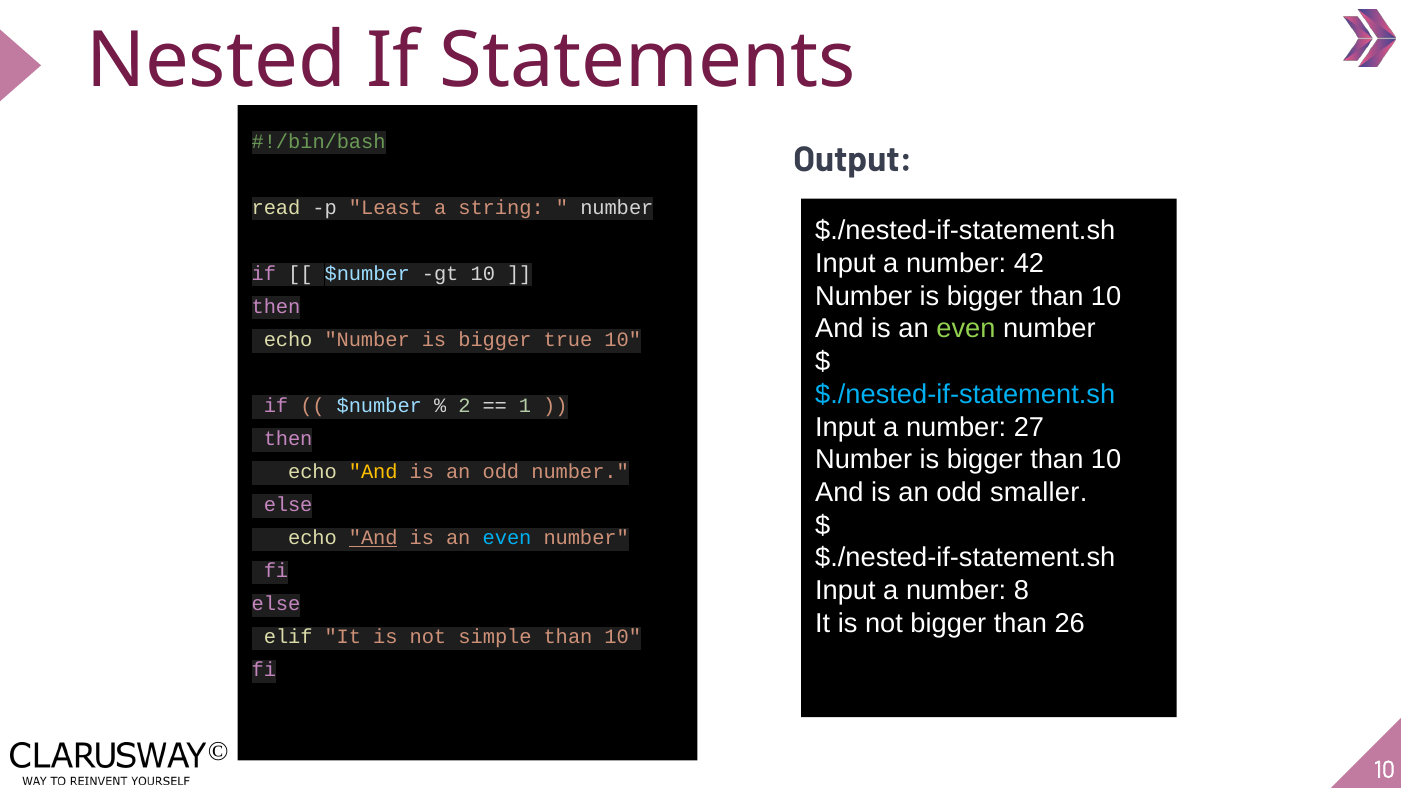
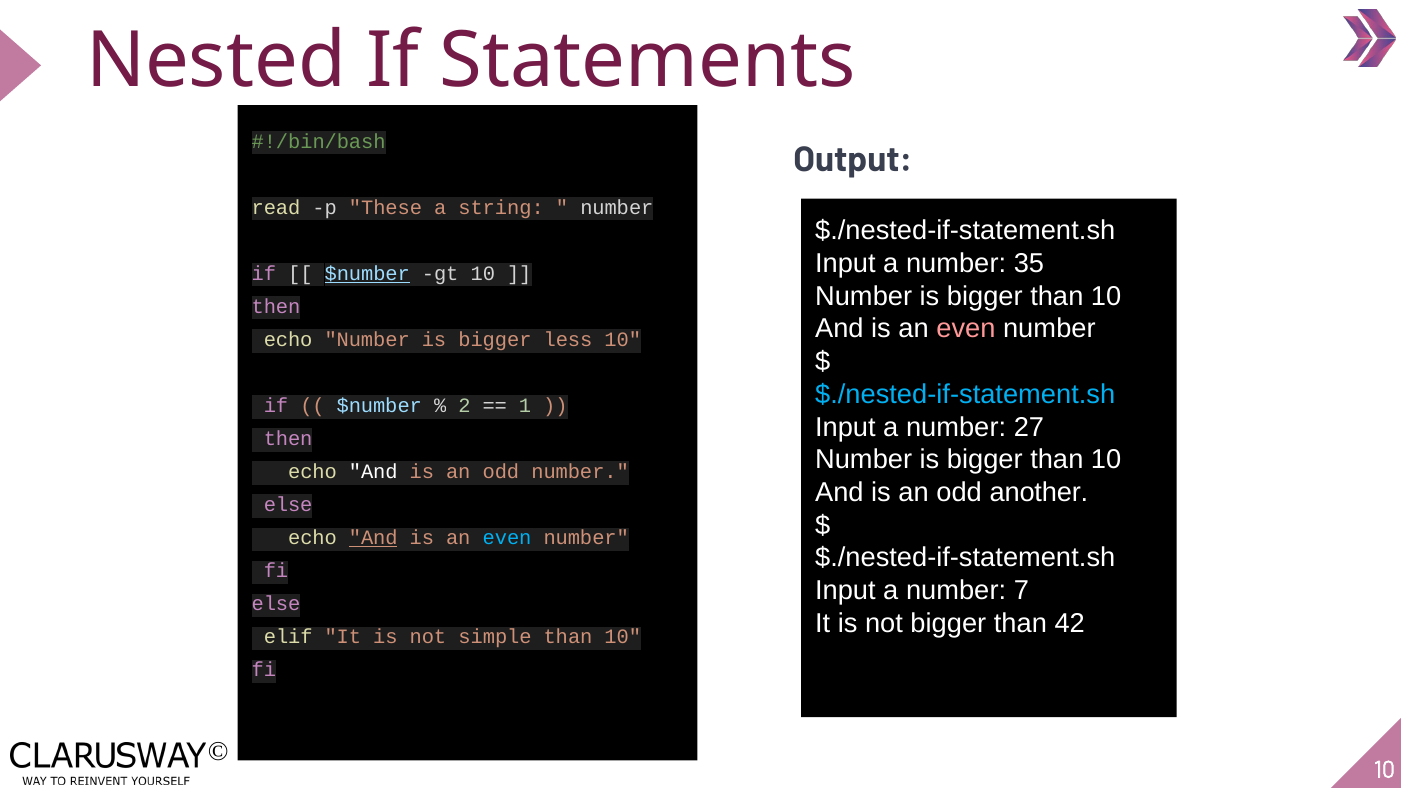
Least: Least -> These (386, 207)
42: 42 -> 35 (1029, 264)
$number underline: none -> present (367, 273)
even colour: light green -> pink (966, 329)
true: true -> less (568, 340)
And colour: yellow -> white (373, 472)
smaller: smaller -> another (1039, 493)
8: 8 -> 7 (1021, 591)
26: 26 -> 42 (1070, 623)
